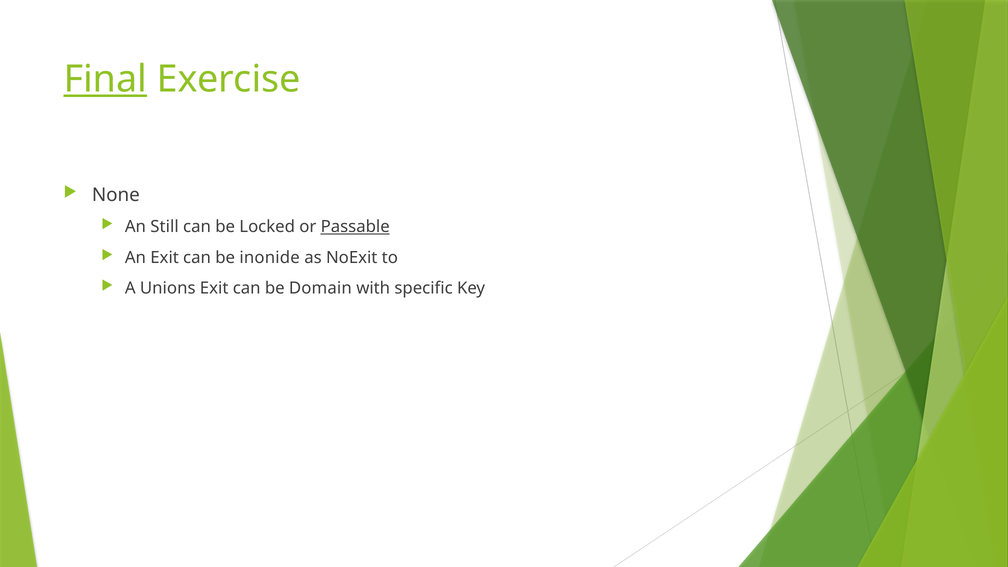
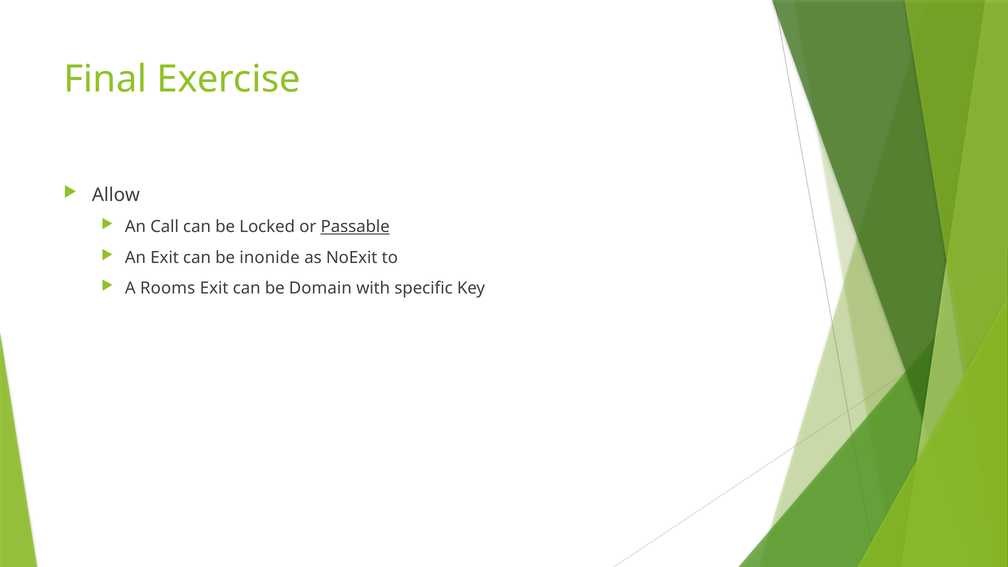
Final underline: present -> none (105, 79)
None: None -> Allow (116, 195)
Still: Still -> Call (165, 227)
Unions: Unions -> Rooms (168, 288)
